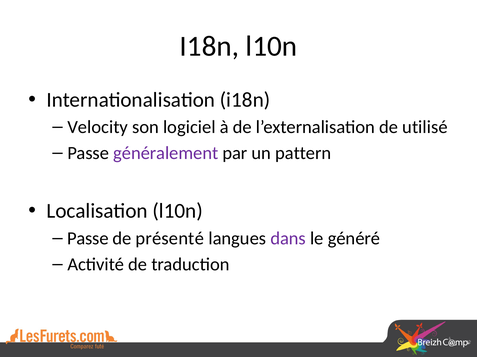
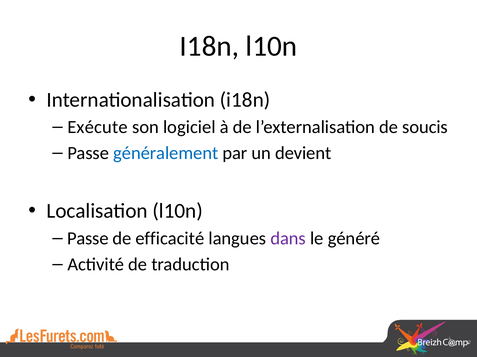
Velocity: Velocity -> Exécute (98, 127)
utilisé: utilisé -> soucis (425, 127)
généralement colour: purple -> blue (166, 153)
pattern: pattern -> devient (303, 153)
présenté: présenté -> efficacité (170, 239)
